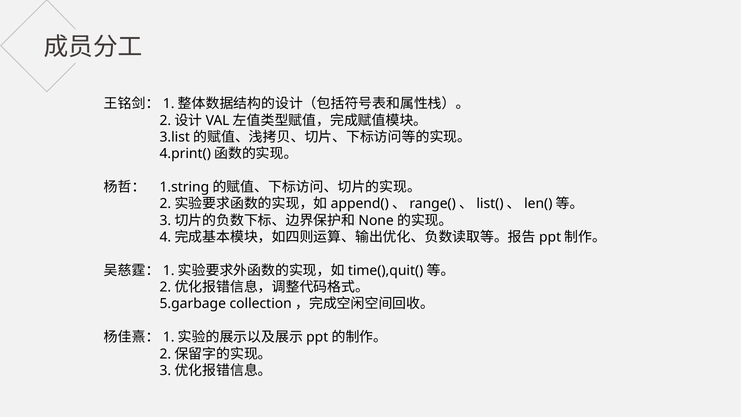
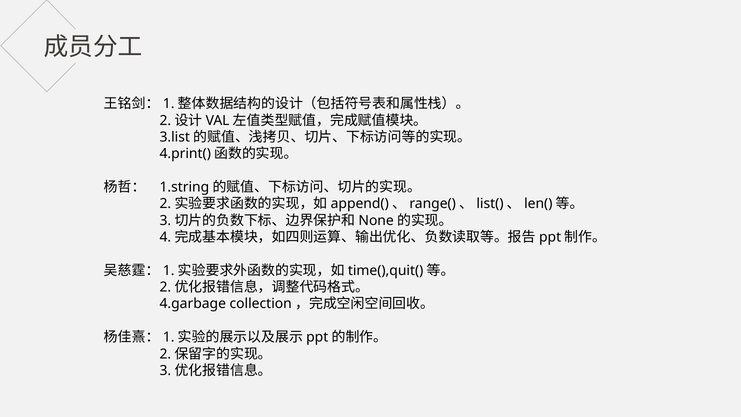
5.garbage: 5.garbage -> 4.garbage (193, 304)
